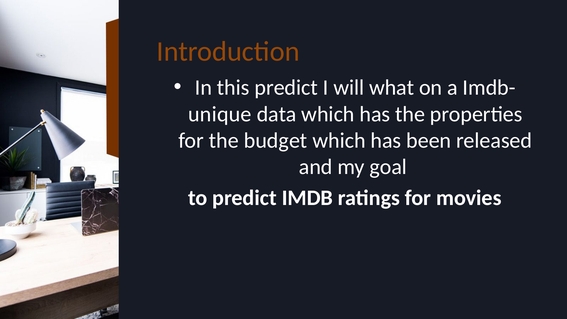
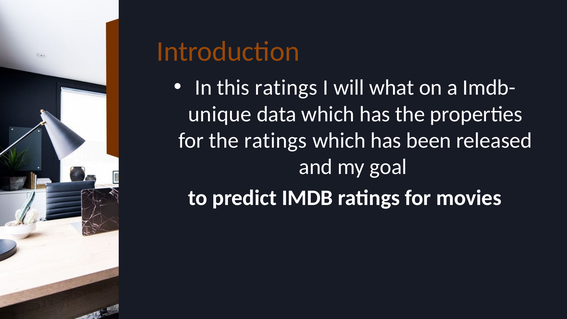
this predict: predict -> ratings (286, 88)
the budget: budget -> ratings (275, 141)
